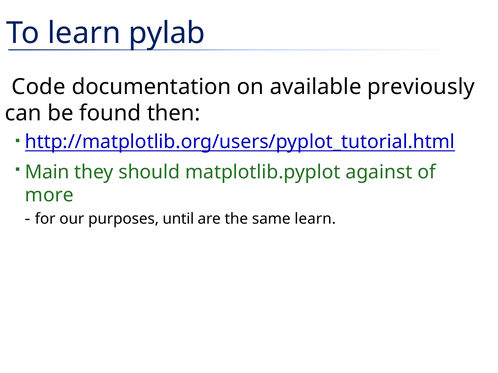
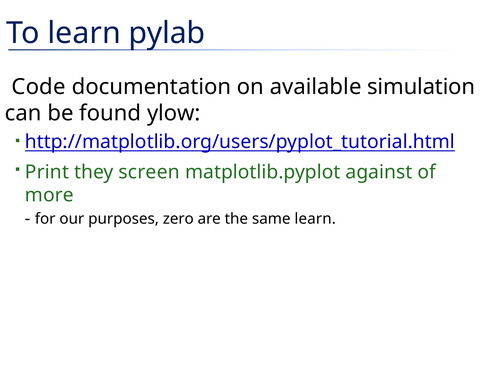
previously: previously -> simulation (421, 87)
then: then -> ylow (174, 113)
Main: Main -> Print (47, 172)
should: should -> screen (149, 172)
until: until -> zero (178, 219)
